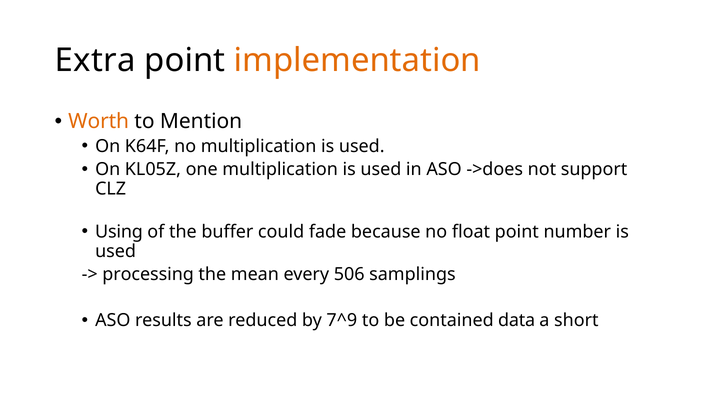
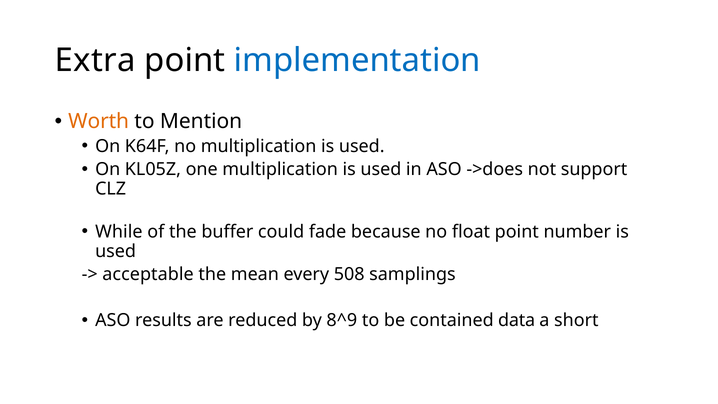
implementation colour: orange -> blue (357, 60)
Using: Using -> While (119, 232)
processing: processing -> acceptable (148, 274)
506: 506 -> 508 (349, 274)
7^9: 7^9 -> 8^9 (342, 320)
